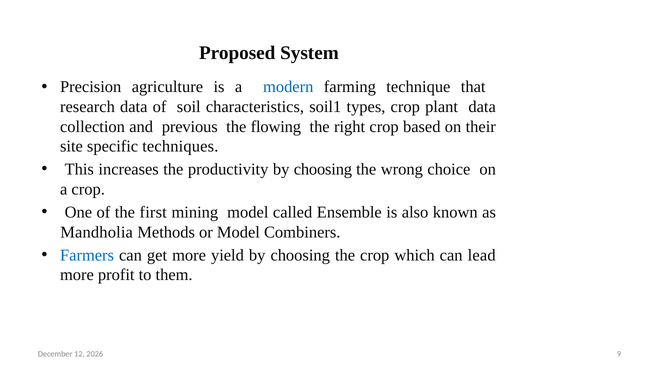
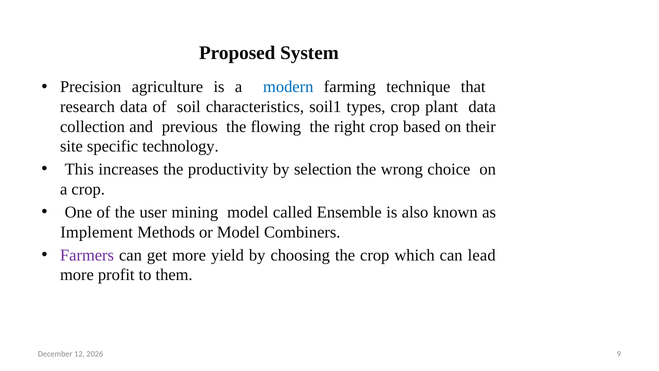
techniques: techniques -> technology (180, 146)
productivity by choosing: choosing -> selection (323, 169)
first: first -> user (153, 212)
Mandholia: Mandholia -> Implement (97, 232)
Farmers colour: blue -> purple (87, 255)
